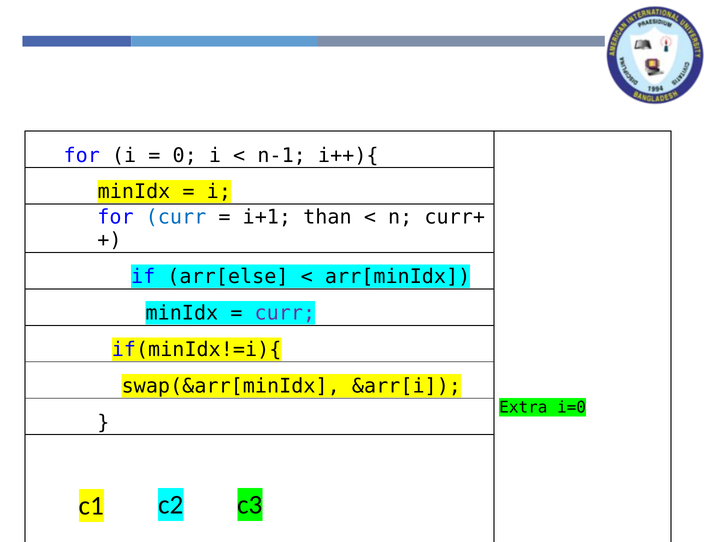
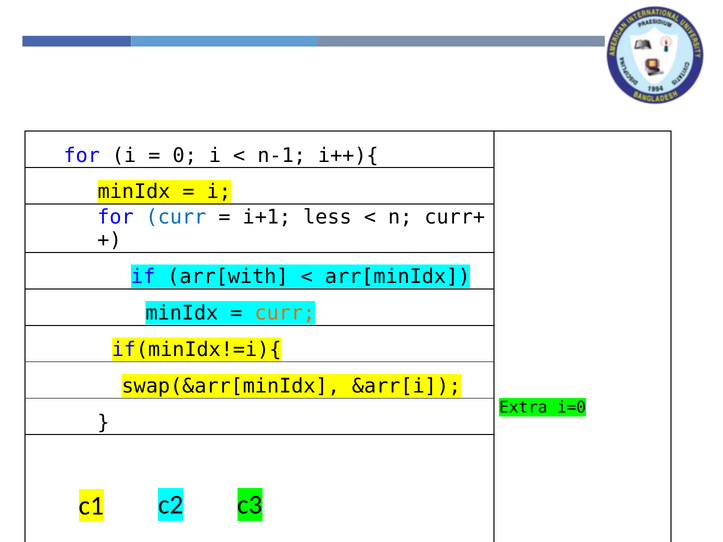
than: than -> less (327, 217)
arr[else: arr[else -> arr[with (228, 277)
curr colour: purple -> orange (285, 313)
